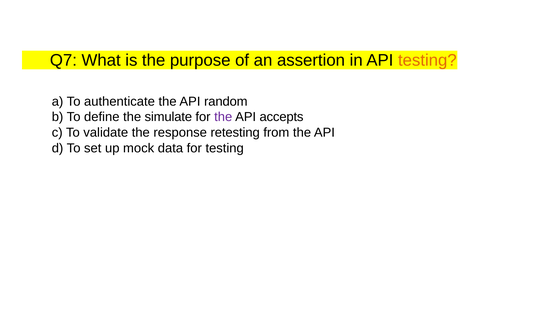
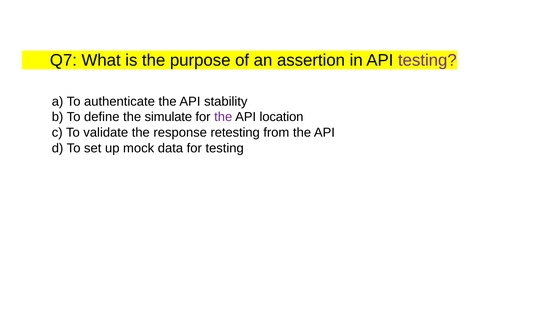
testing colour: orange -> purple (427, 60)
random: random -> stability (226, 102)
accepts: accepts -> location (282, 117)
